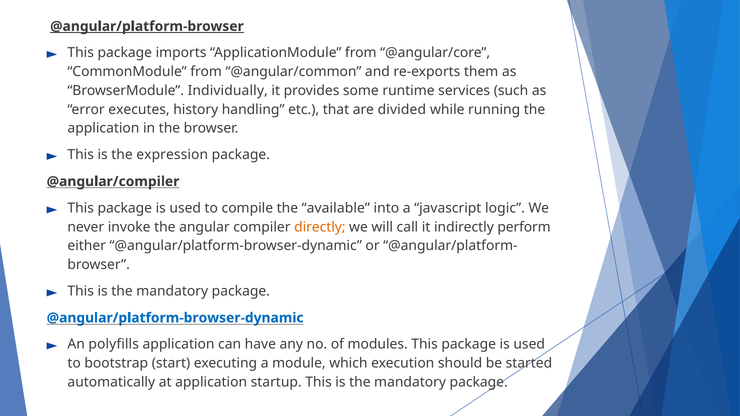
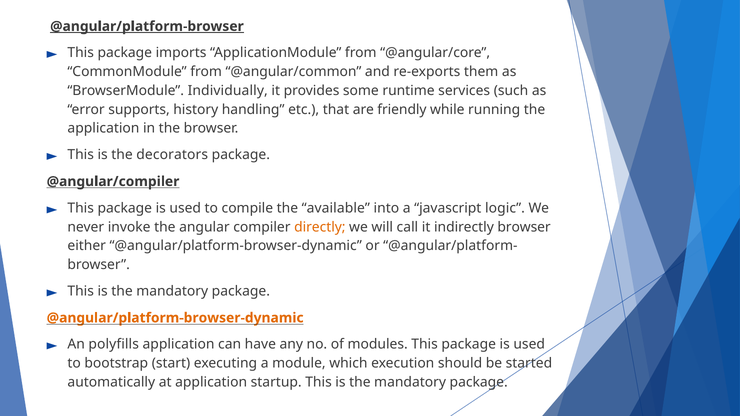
executes: executes -> supports (139, 110)
divided: divided -> friendly (402, 110)
expression: expression -> decorators (172, 155)
indirectly perform: perform -> browser (524, 227)
@angular/platform-browser-dynamic colour: blue -> orange (175, 318)
